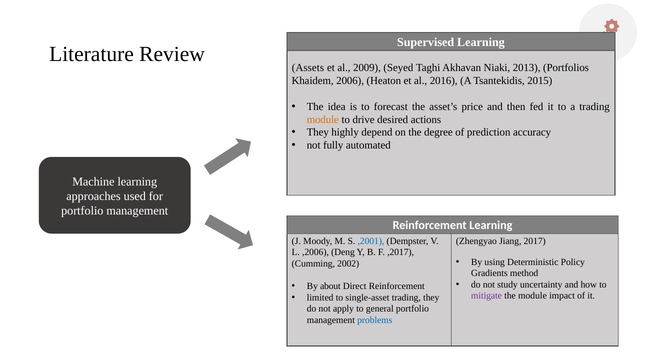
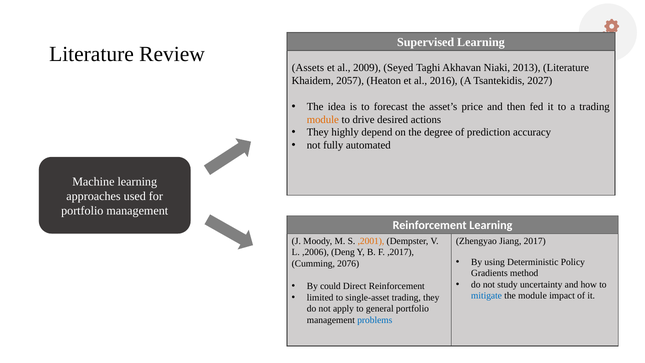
2013 Portfolios: Portfolios -> Literature (566, 68)
2006: 2006 -> 2057 (350, 81)
2015: 2015 -> 2027 (540, 81)
,2001 colour: blue -> orange (371, 241)
2002: 2002 -> 2076 (348, 263)
about: about -> could (330, 286)
mitigate colour: purple -> blue (487, 296)
